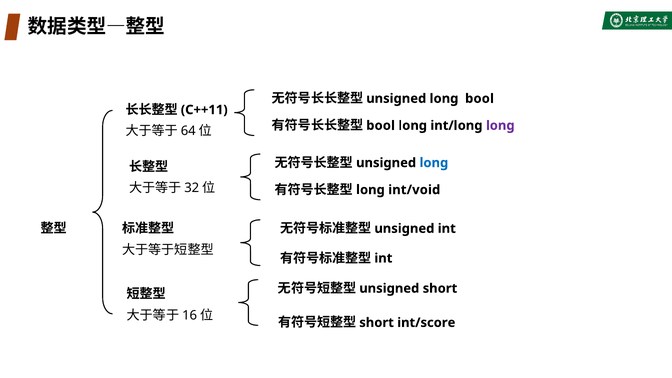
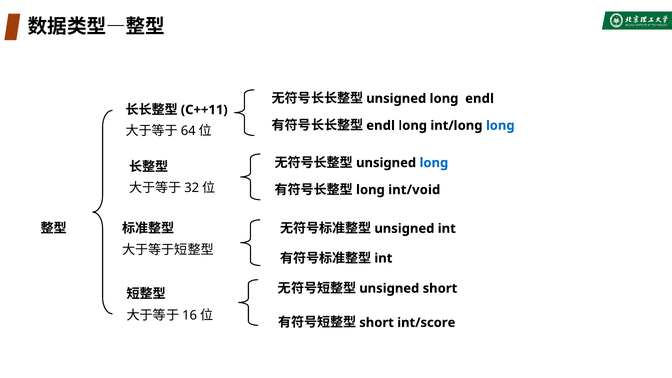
long bool: bool -> endl (479, 99)
bool: bool -> endl (381, 126)
long colour: purple -> blue (500, 126)
